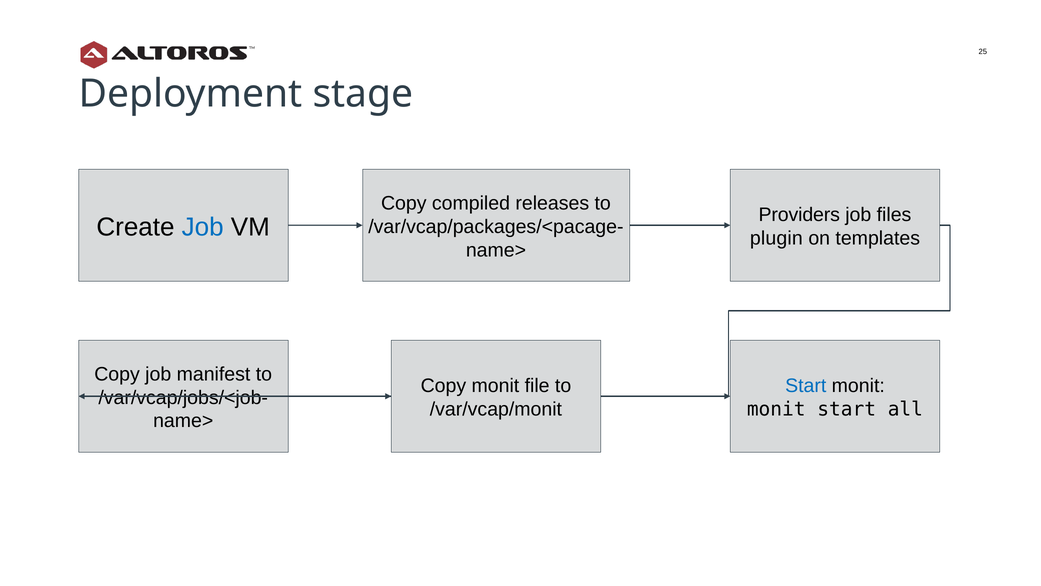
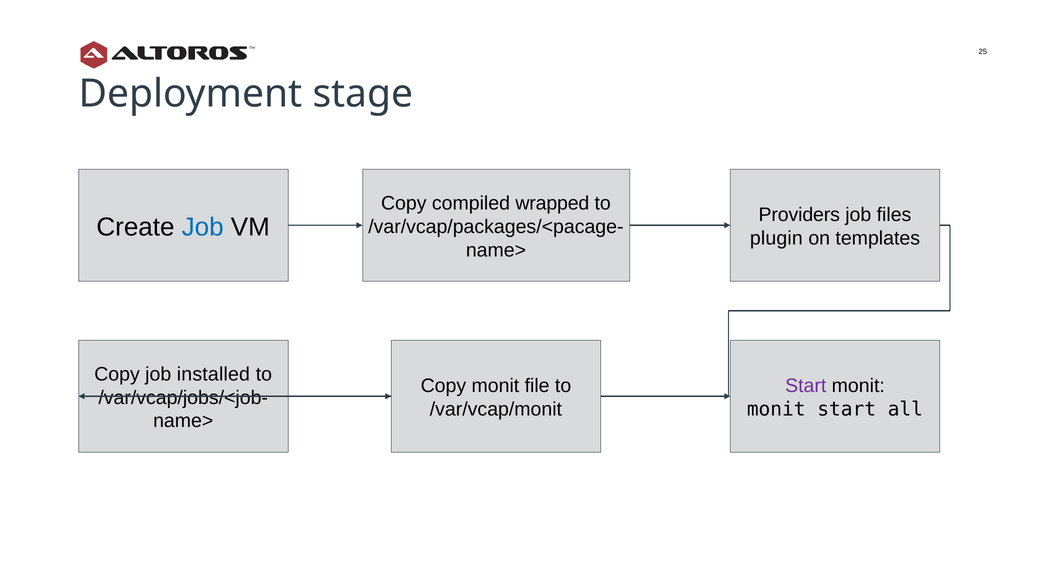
releases: releases -> wrapped (552, 203)
manifest: manifest -> installed (213, 374)
Start colour: blue -> purple (806, 386)
